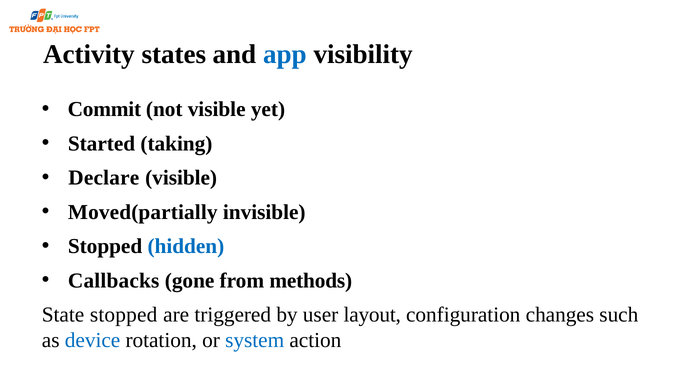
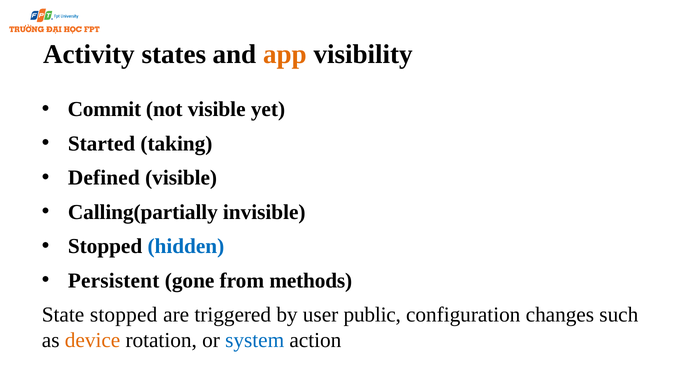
app colour: blue -> orange (285, 54)
Declare: Declare -> Defined (104, 178)
Moved(partially: Moved(partially -> Calling(partially (143, 212)
Callbacks: Callbacks -> Persistent (114, 281)
layout: layout -> public (372, 315)
device colour: blue -> orange (93, 340)
